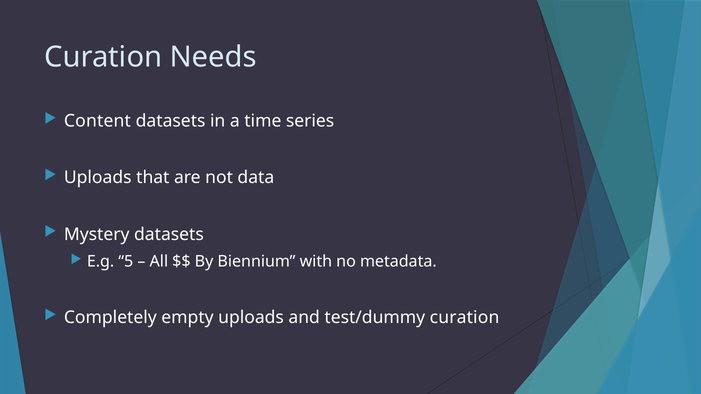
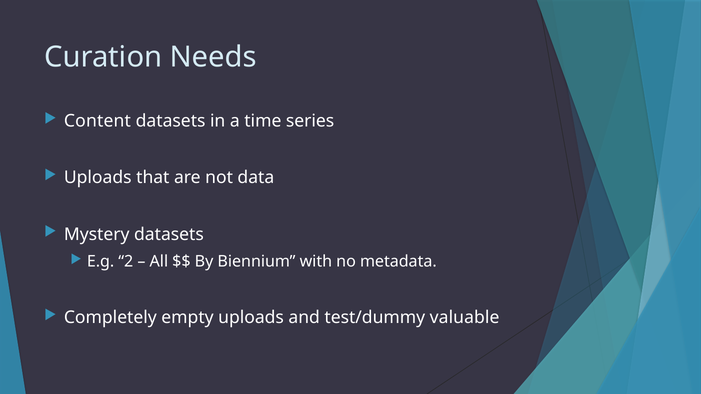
5: 5 -> 2 (126, 262)
test/dummy curation: curation -> valuable (465, 318)
